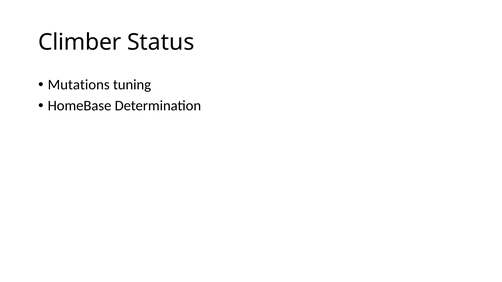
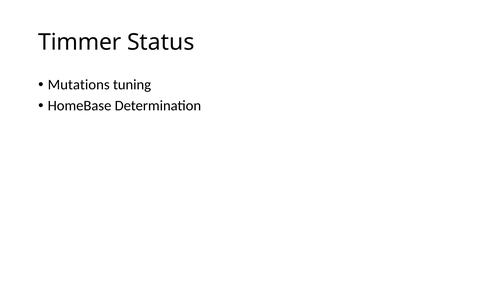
Climber: Climber -> Timmer (80, 42)
